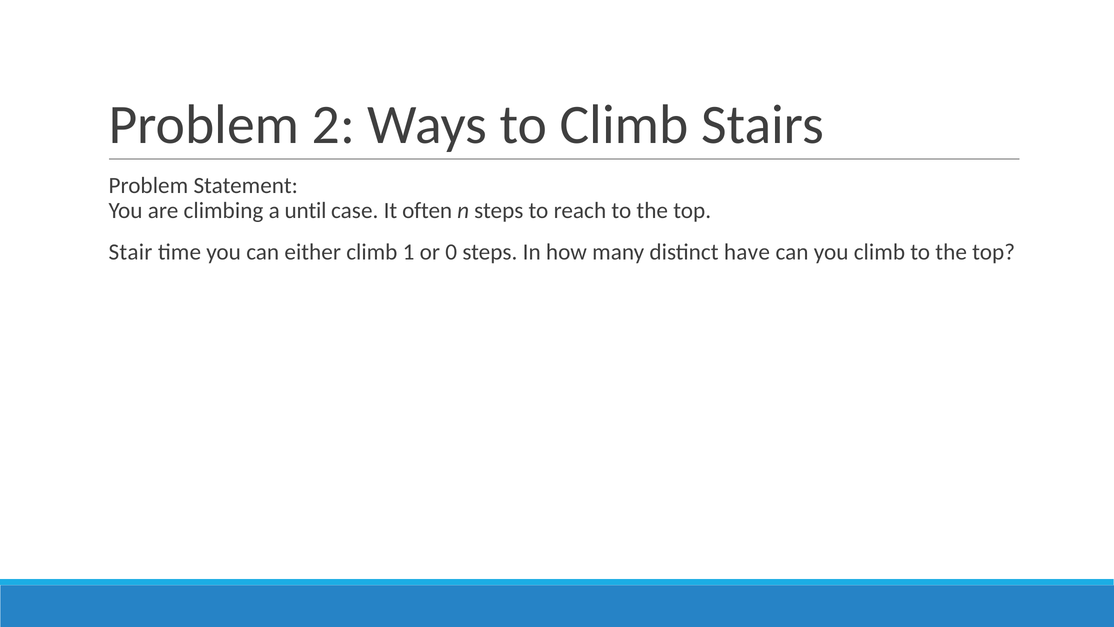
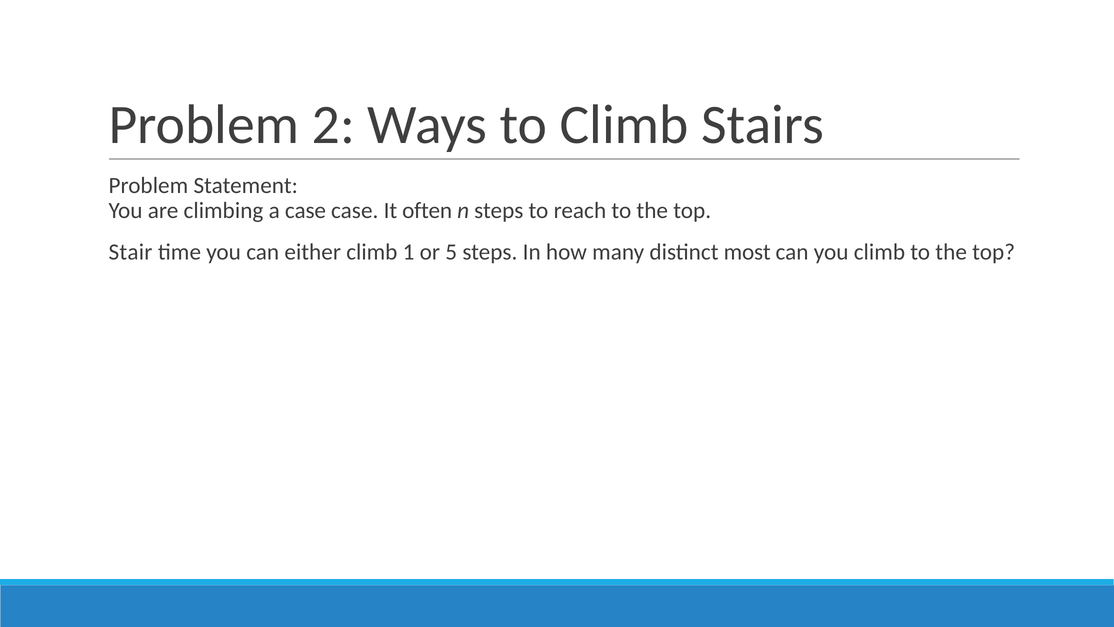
a until: until -> case (305, 210)
0: 0 -> 5 (451, 252)
have: have -> most (747, 252)
